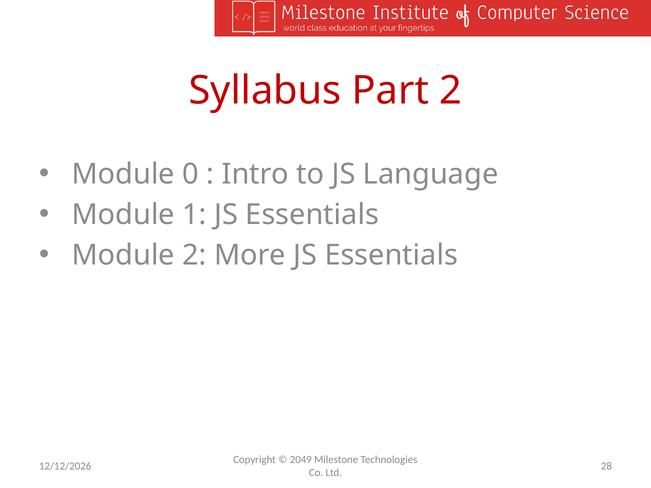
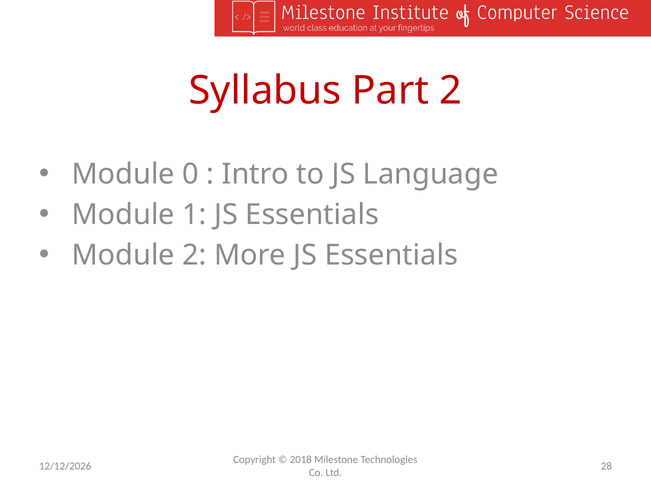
2049: 2049 -> 2018 (301, 460)
